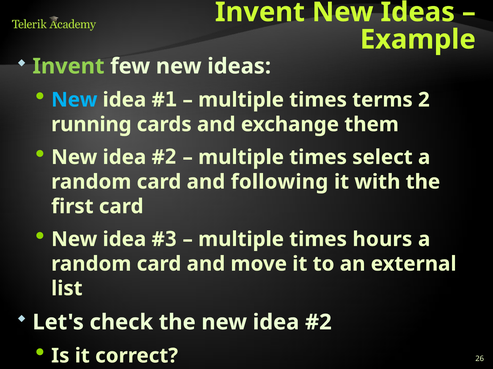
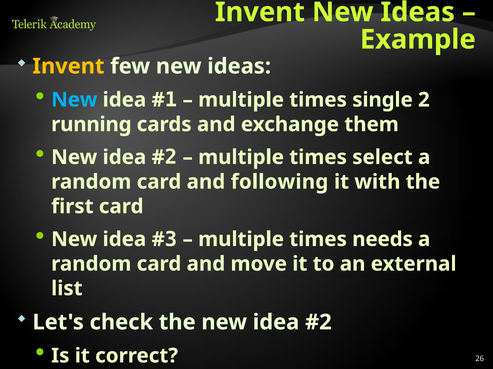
Invent colour: light green -> yellow (68, 66)
terms: terms -> single (383, 100)
hours: hours -> needs (383, 240)
